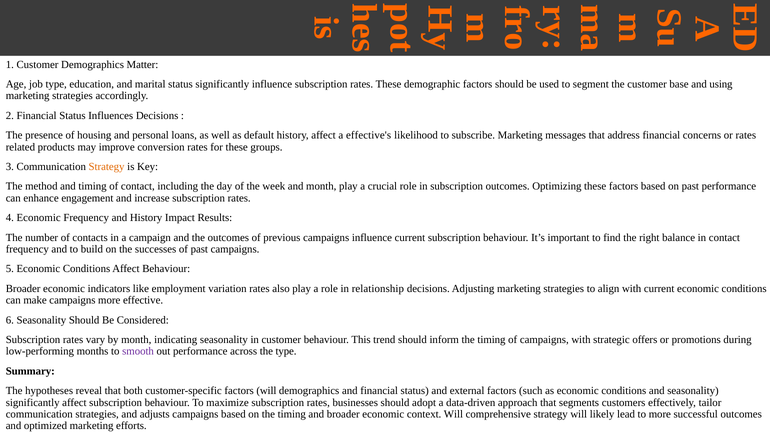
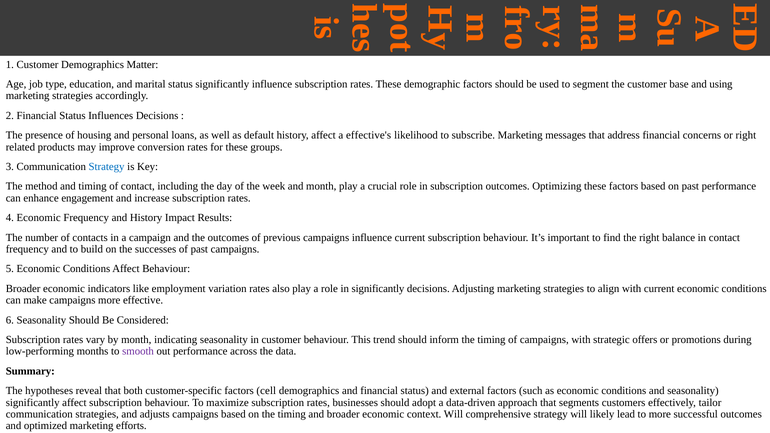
or rates: rates -> right (746, 135)
Strategy colour: orange -> blue (107, 167)
in relationship: relationship -> significantly (378, 289)
the type: type -> data (286, 351)
factors will: will -> cell (266, 391)
